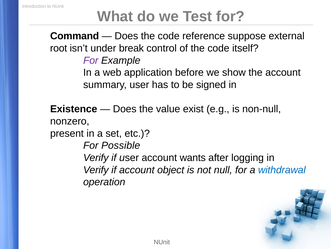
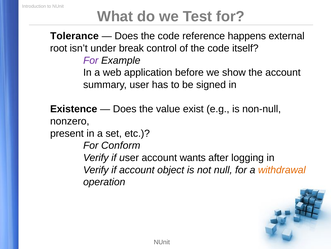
Command: Command -> Tolerance (74, 36)
suppose: suppose -> happens (247, 36)
Possible: Possible -> Conform (121, 145)
withdrawal colour: blue -> orange (282, 169)
